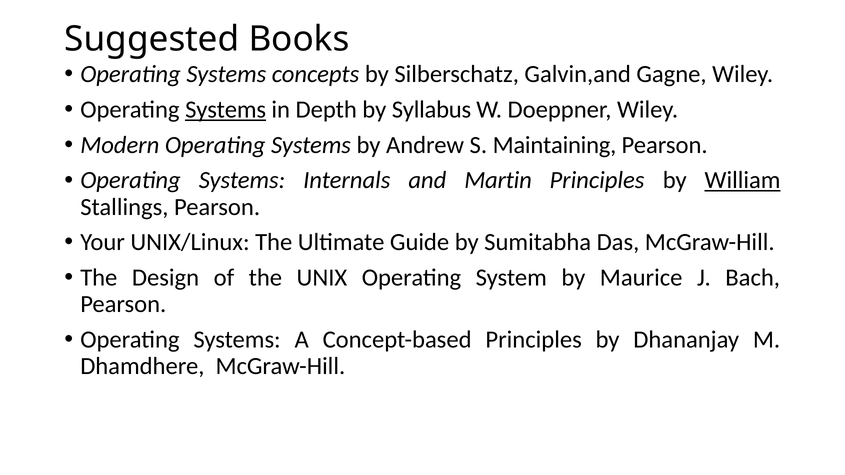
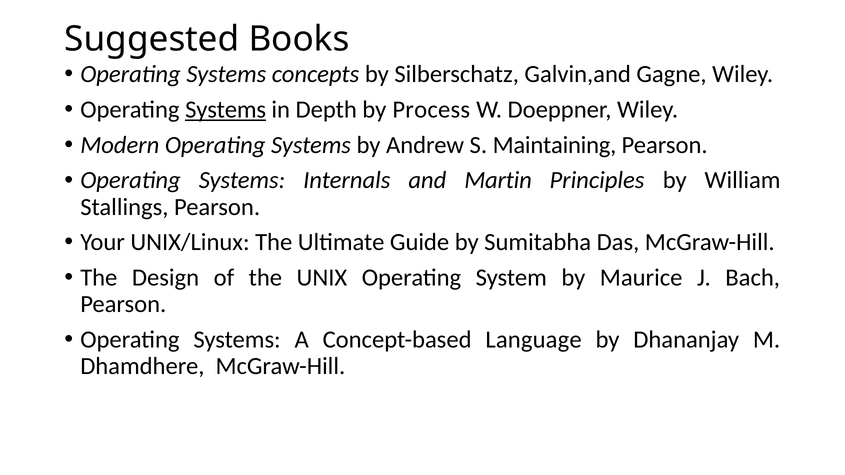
Syllabus: Syllabus -> Process (431, 110)
William underline: present -> none (743, 180)
Concept-based Principles: Principles -> Language (534, 340)
